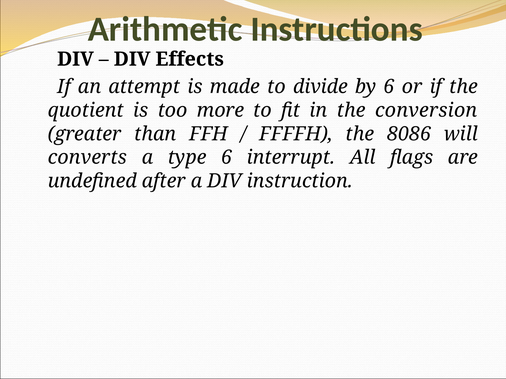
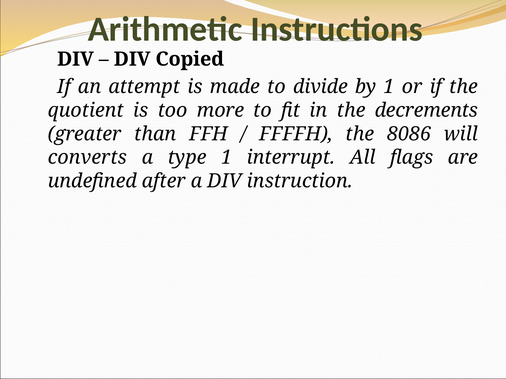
Effects: Effects -> Copied (190, 59)
by 6: 6 -> 1 (389, 87)
conversion: conversion -> decrements (426, 110)
type 6: 6 -> 1 (227, 158)
